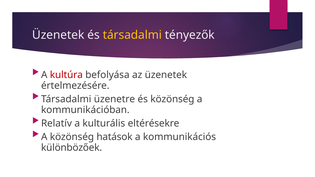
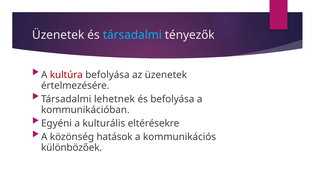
társadalmi colour: yellow -> light blue (132, 35)
üzenetre: üzenetre -> lehetnek (114, 99)
és közönség: közönség -> befolyása (172, 99)
Relatív: Relatív -> Egyéni (56, 123)
